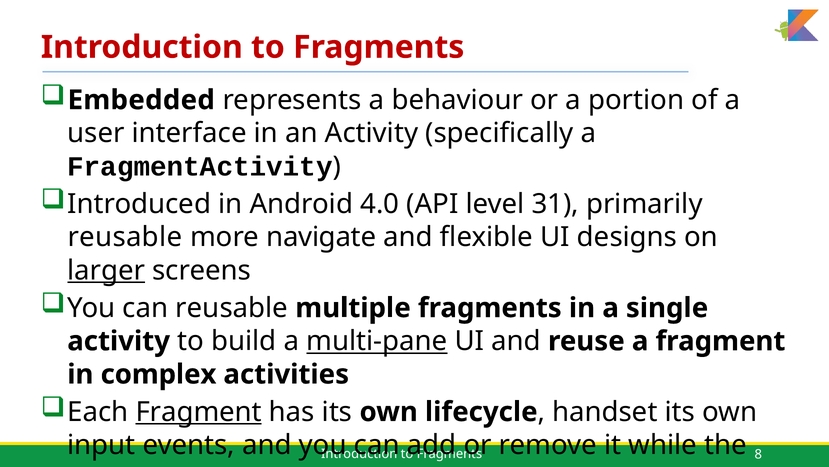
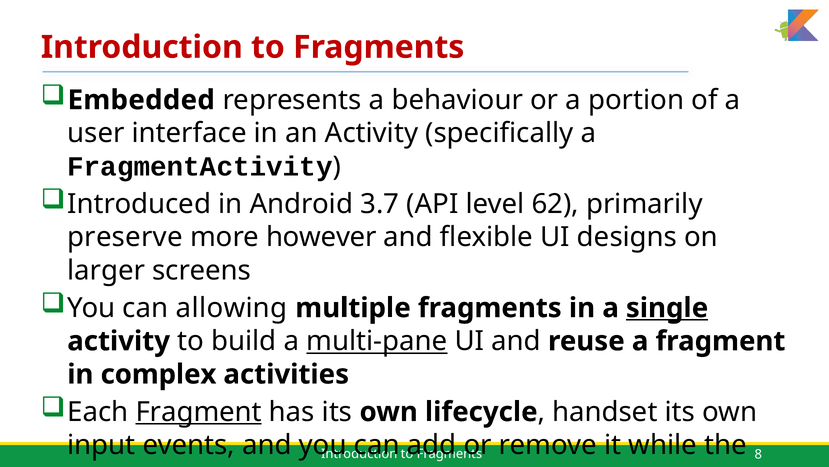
4.0: 4.0 -> 3.7 (380, 204)
31: 31 -> 62 (555, 204)
reusable: reusable -> preserve (125, 237)
navigate: navigate -> however (321, 237)
larger underline: present -> none (106, 270)
can reusable: reusable -> allowing (232, 308)
single underline: none -> present (667, 308)
